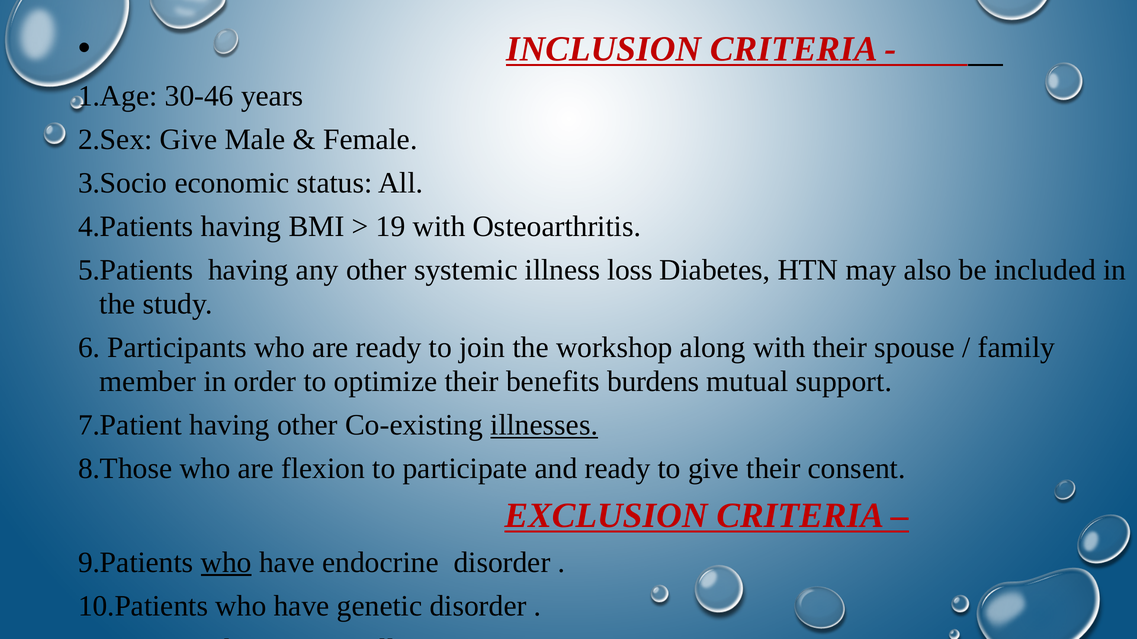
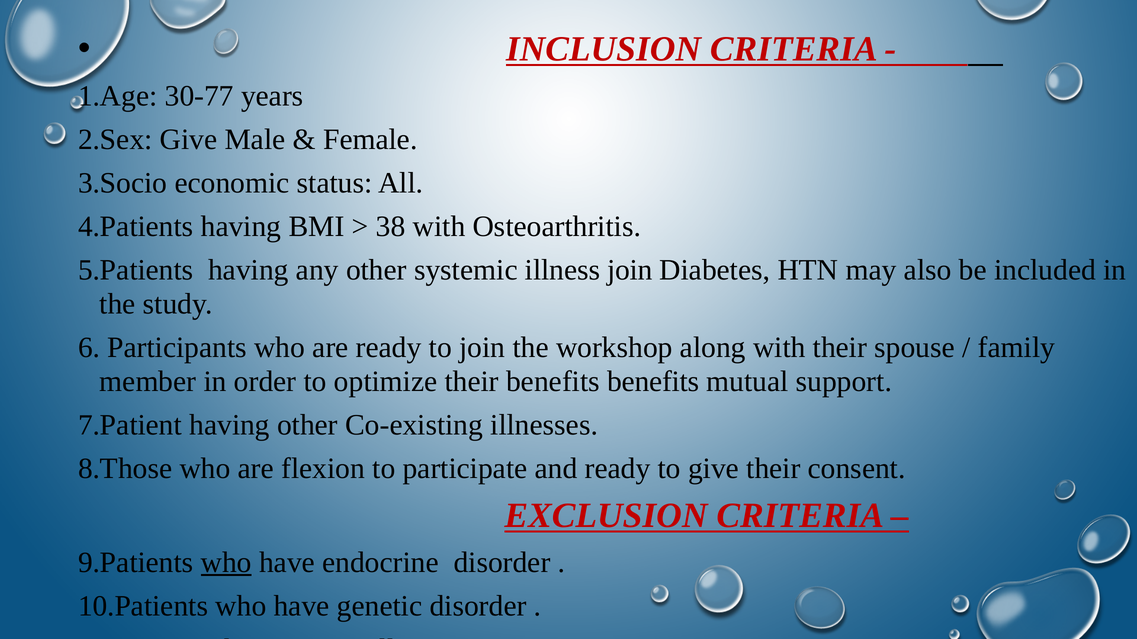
30-46: 30-46 -> 30-77 (199, 96)
19: 19 -> 38 (391, 227)
illness loss: loss -> join (630, 270)
benefits burdens: burdens -> benefits (653, 382)
illnesses underline: present -> none (544, 425)
